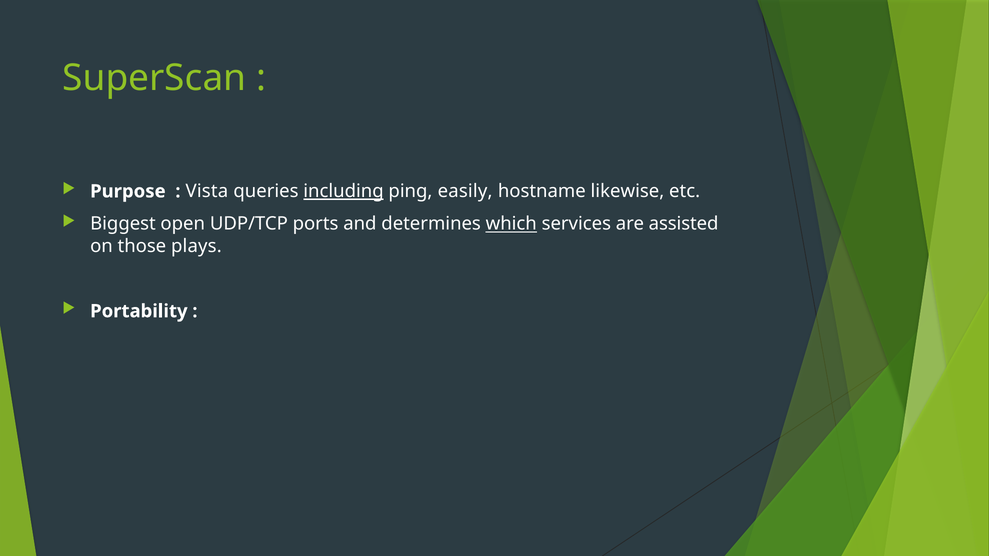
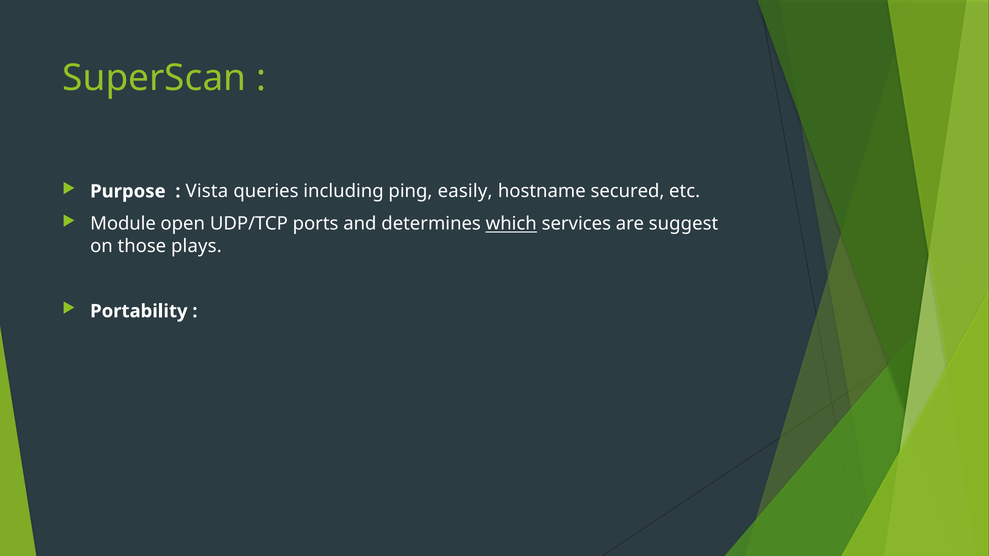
including underline: present -> none (343, 191)
likewise: likewise -> secured (627, 191)
Biggest: Biggest -> Module (123, 224)
assisted: assisted -> suggest (684, 224)
